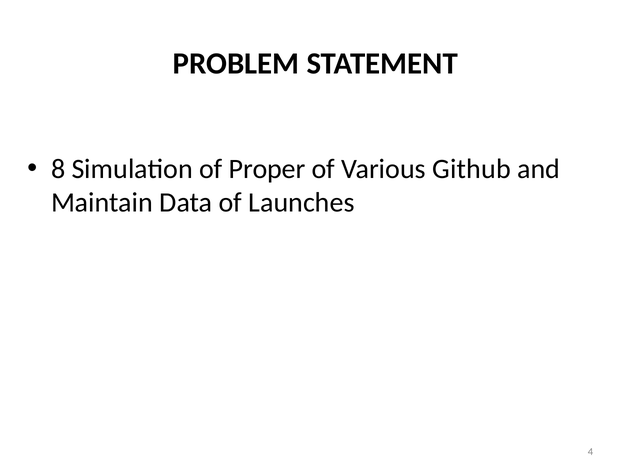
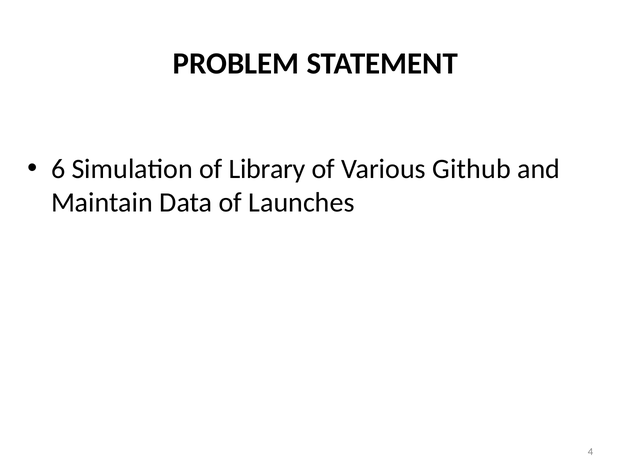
8: 8 -> 6 (58, 169)
Proper: Proper -> Library (267, 169)
